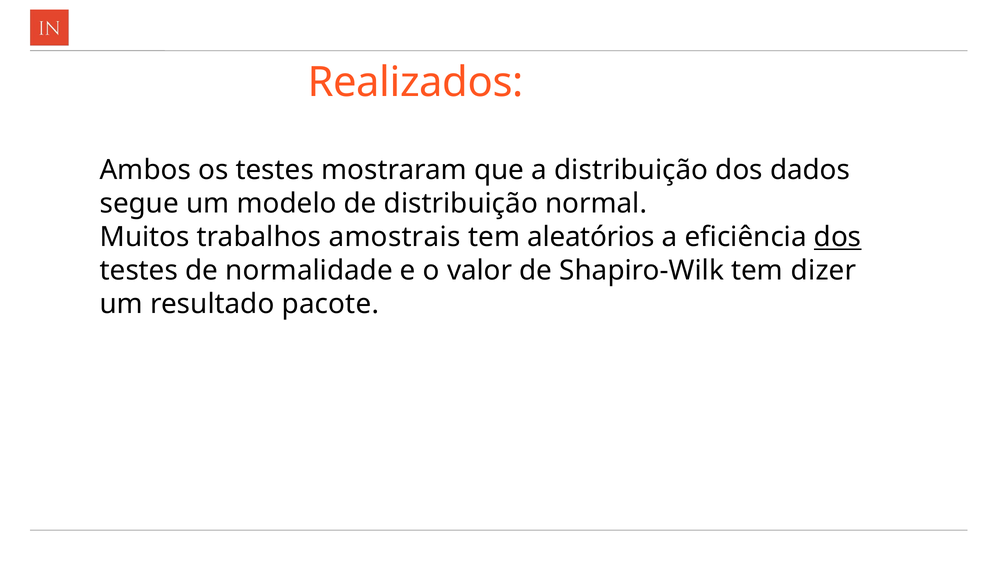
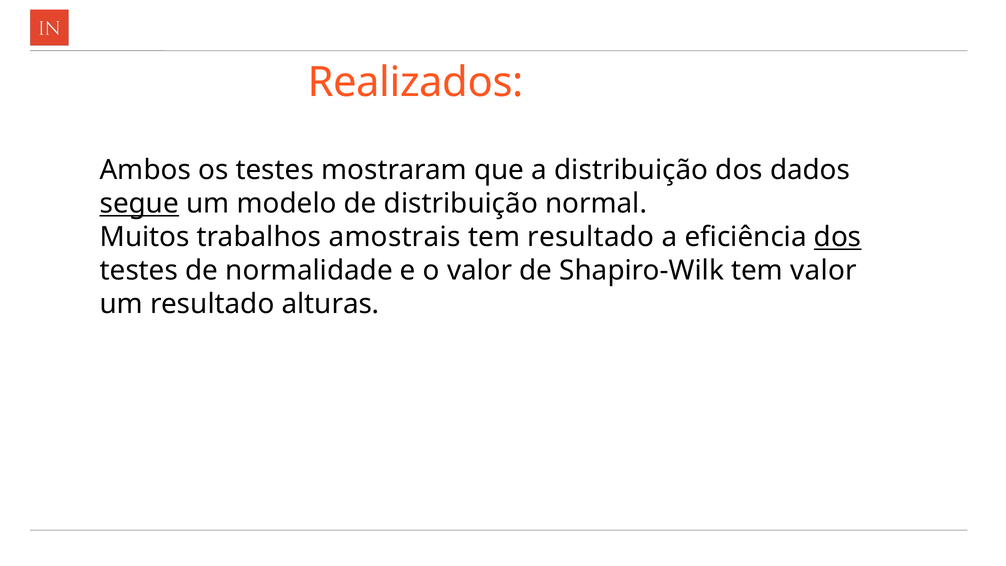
segue underline: none -> present (139, 204)
tem aleatórios: aleatórios -> resultado (591, 237)
tem dizer: dizer -> valor (824, 271)
pacote: pacote -> alturas (331, 304)
